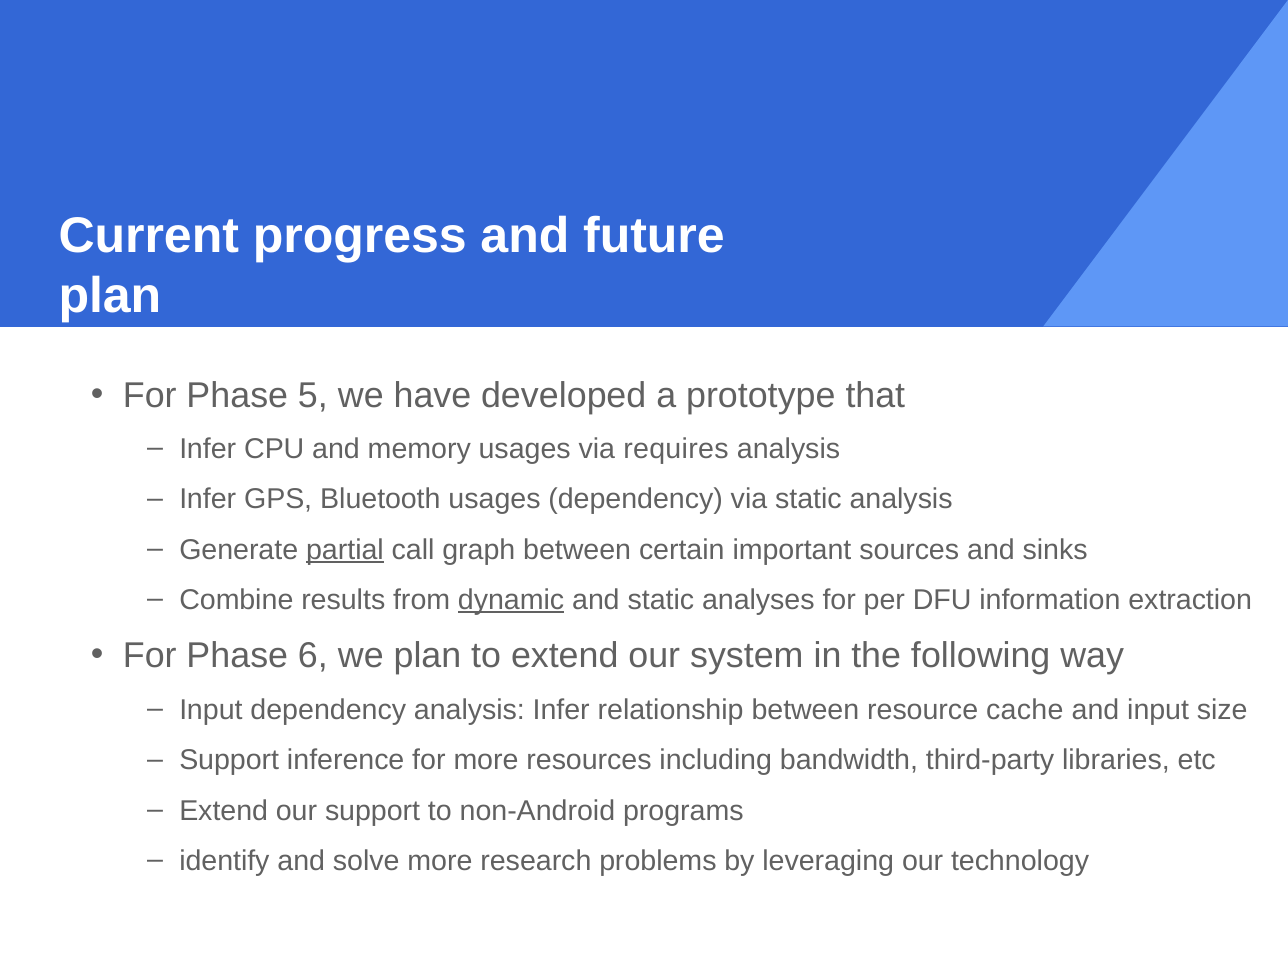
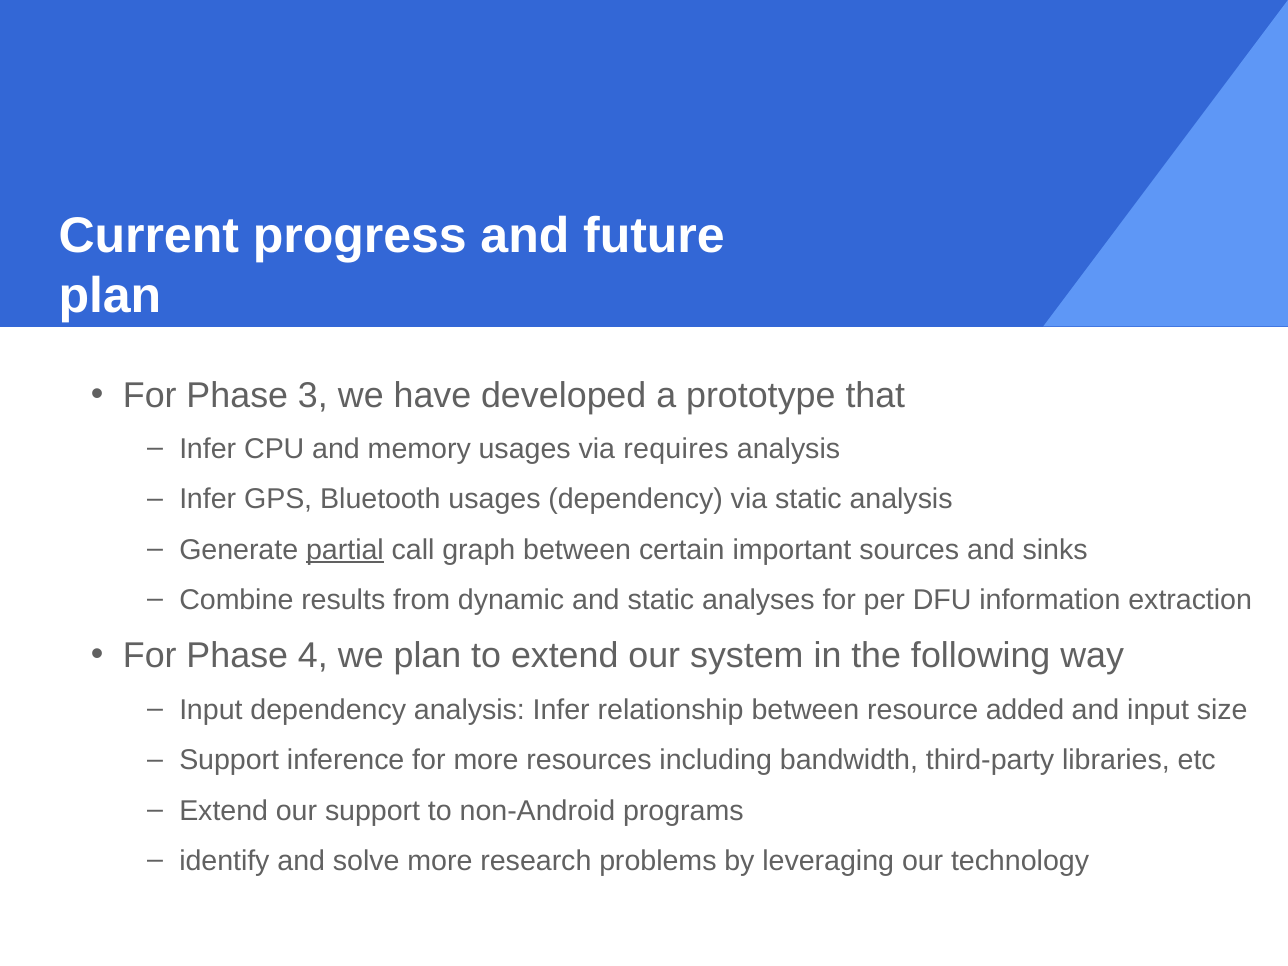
5: 5 -> 3 (313, 395)
dynamic underline: present -> none (511, 600)
6: 6 -> 4 (313, 656)
cache: cache -> added (1025, 710)
